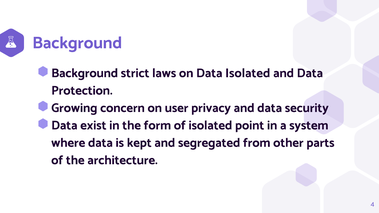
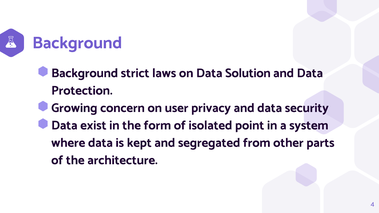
Data Isolated: Isolated -> Solution (248, 73)
